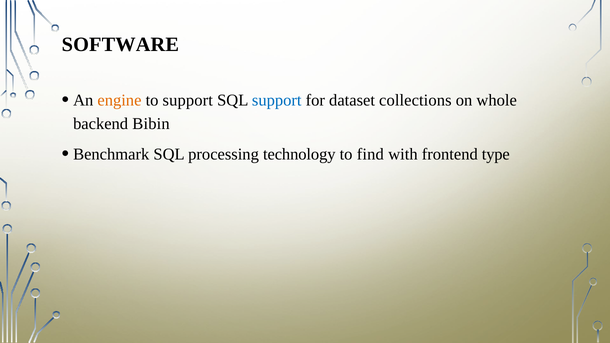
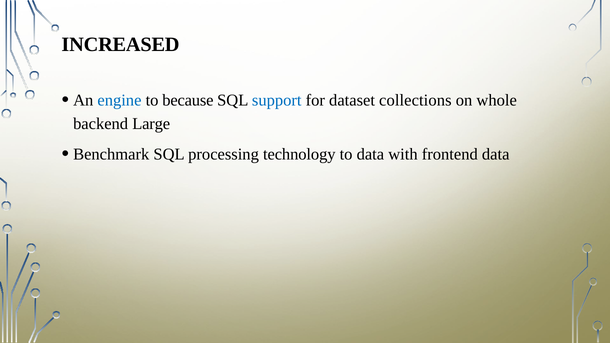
SOFTWARE: SOFTWARE -> INCREASED (121, 45)
engine colour: orange -> blue (119, 100)
to support: support -> because (188, 100)
Bibin: Bibin -> Large (151, 124)
to find: find -> data (370, 154)
frontend type: type -> data (496, 154)
